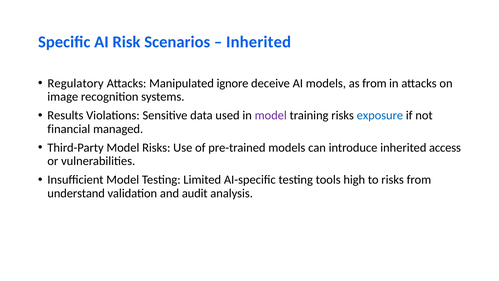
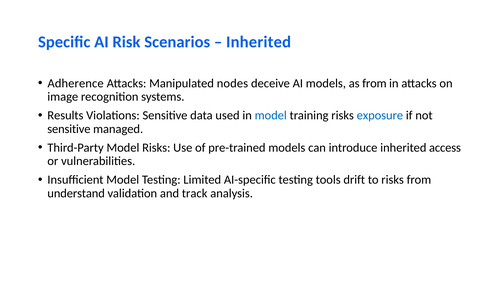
Regulatory: Regulatory -> Adherence (76, 83)
ignore: ignore -> nodes (232, 83)
model colour: purple -> blue (271, 115)
financial: financial -> sensitive (69, 129)
high: high -> drift (354, 180)
audit: audit -> track (195, 193)
